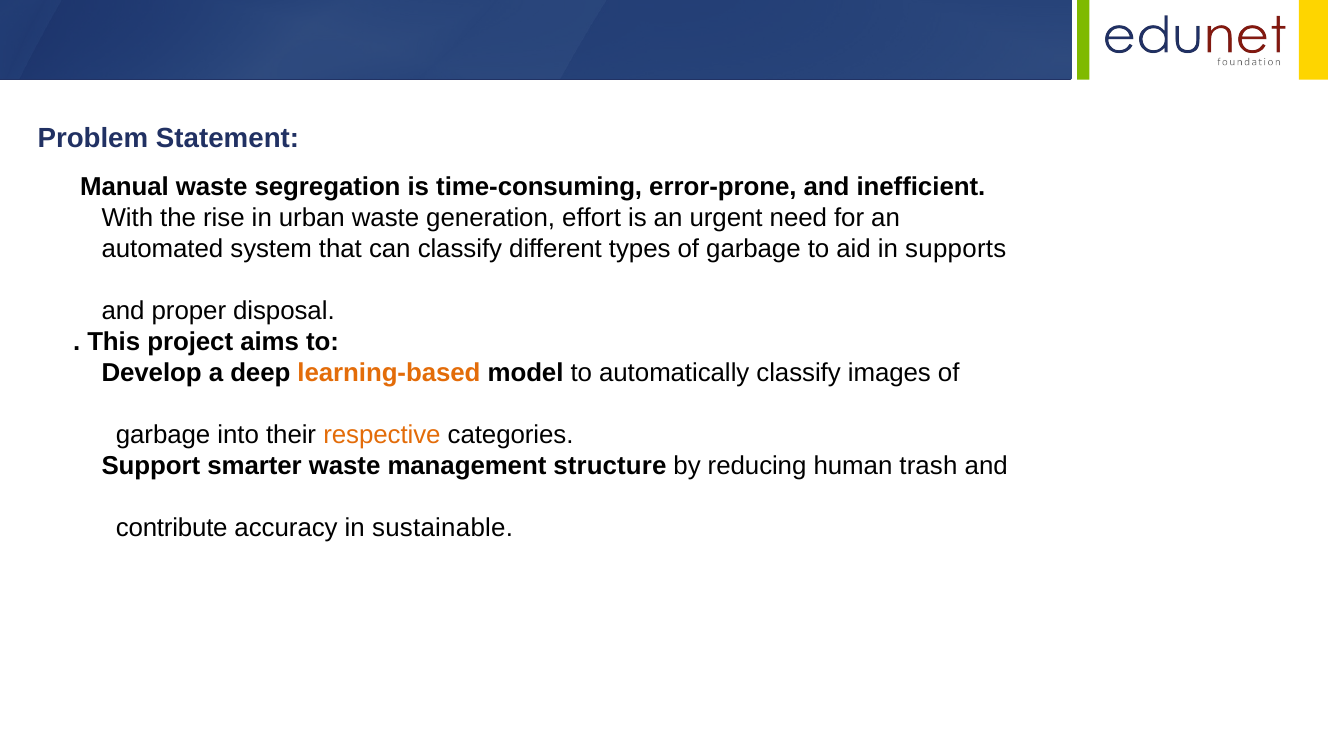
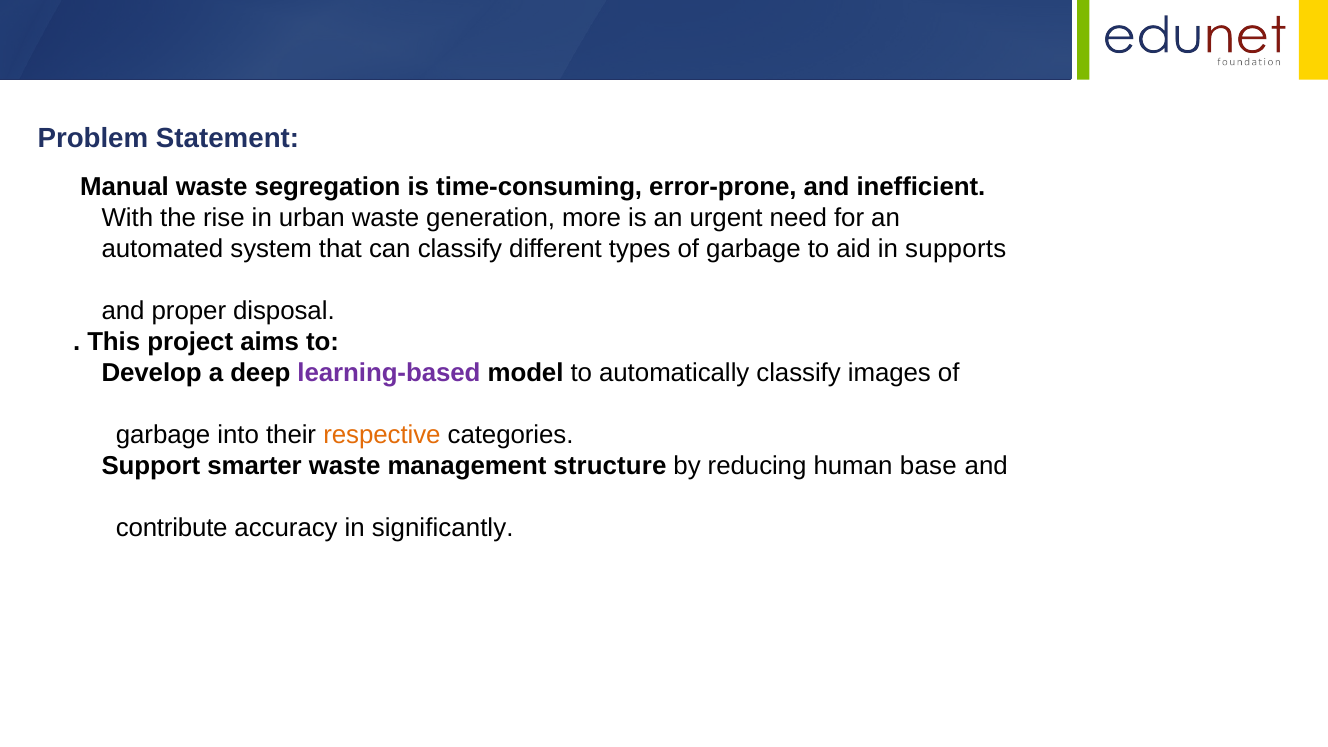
effort: effort -> more (592, 218)
learning-based colour: orange -> purple (389, 373)
trash: trash -> base (928, 466)
sustainable: sustainable -> significantly (443, 528)
